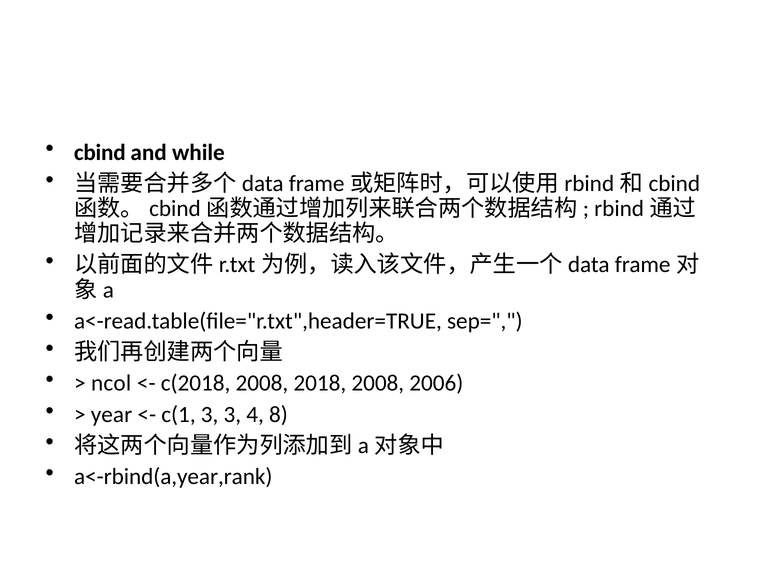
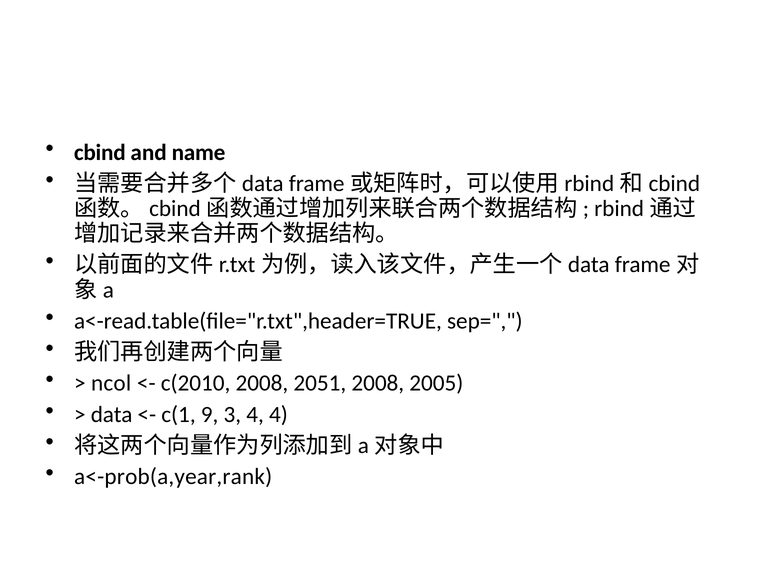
while: while -> name (199, 152)
c(2018: c(2018 -> c(2010 (196, 383)
2018: 2018 -> 2051 (320, 383)
2006: 2006 -> 2005 (436, 383)
year: year -> data (112, 414)
c(1 3: 3 -> 9 (210, 414)
4 8: 8 -> 4 (278, 414)
a<-rbind(a,year,rank: a<-rbind(a,year,rank -> a<-prob(a,year,rank (173, 477)
